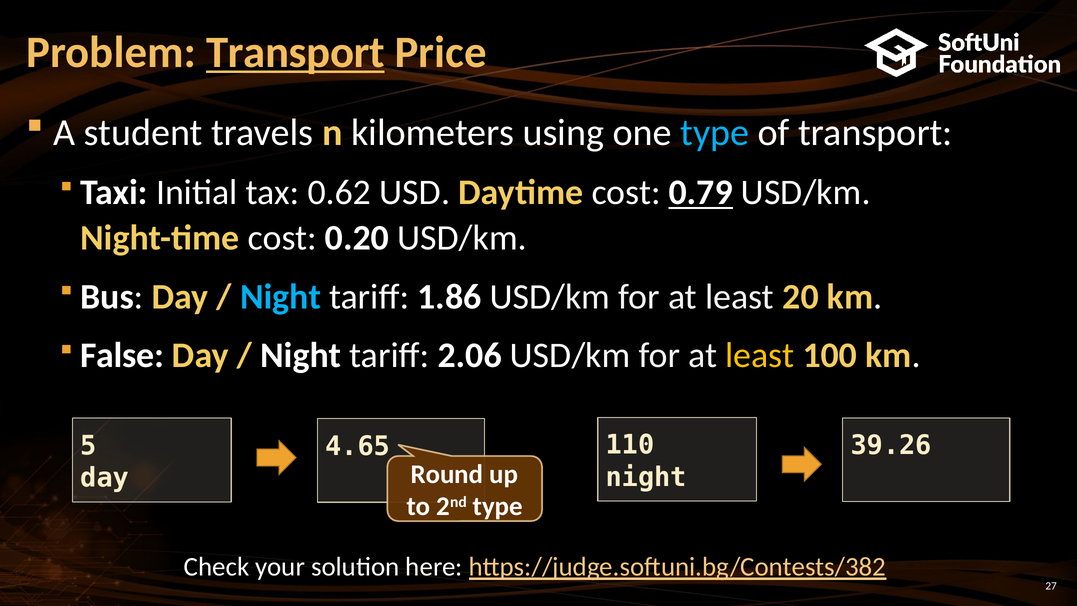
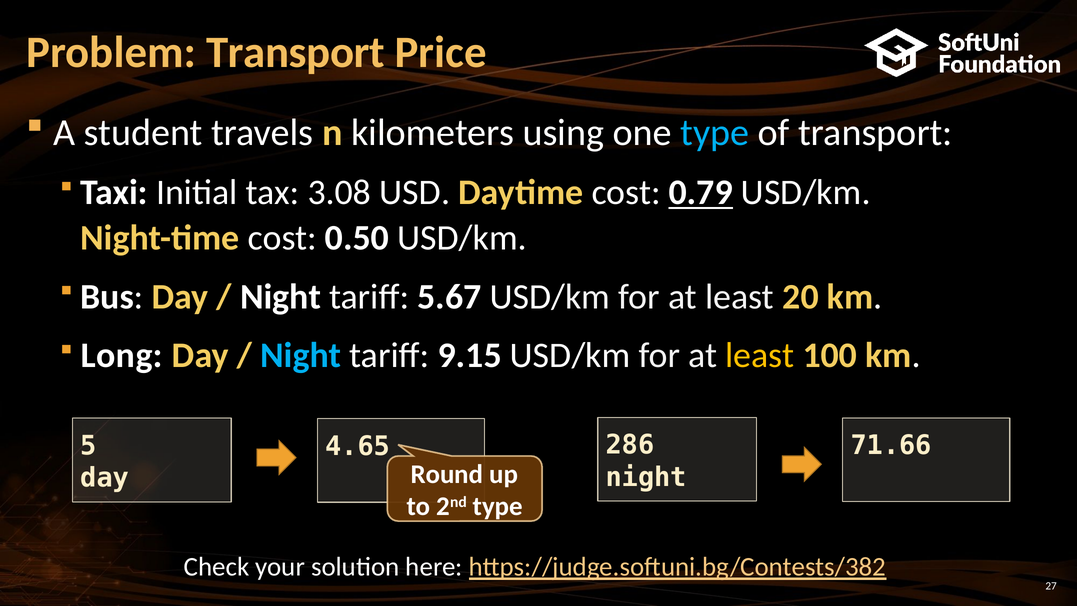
Transport underline: present -> none (295, 52)
0.62: 0.62 -> 3.08 (339, 193)
0.20: 0.20 -> 0.50 (357, 238)
Night colour: light blue -> white (281, 297)
1.86: 1.86 -> 5.67 (449, 297)
False: False -> Long (122, 355)
Night colour: white -> light blue (301, 355)
2.06: 2.06 -> 9.15 (470, 355)
39.26: 39.26 -> 71.66 (891, 445)
110: 110 -> 286 (630, 445)
